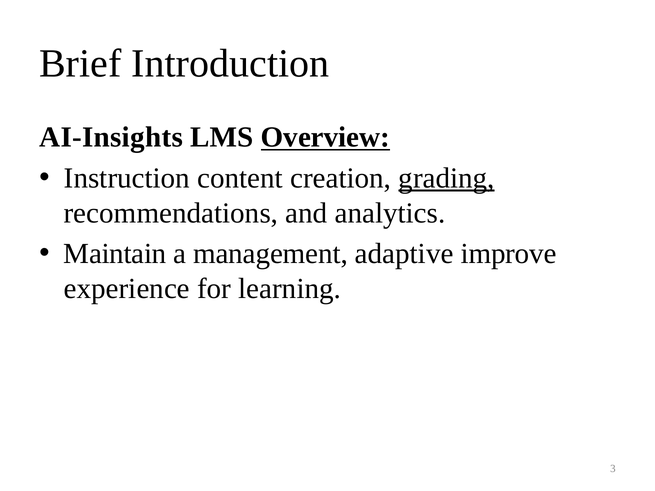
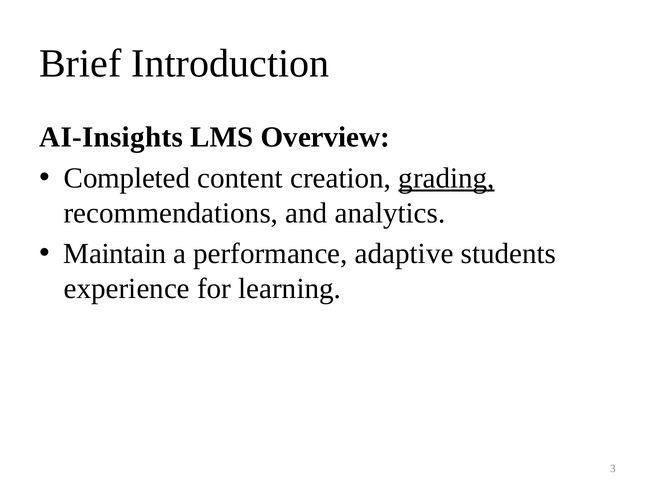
Overview underline: present -> none (325, 137)
Instruction: Instruction -> Completed (127, 178)
management: management -> performance (270, 254)
improve: improve -> students (508, 254)
